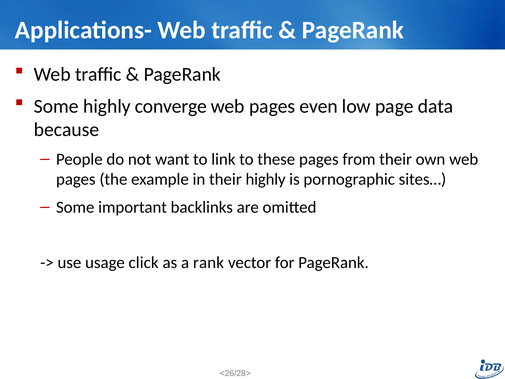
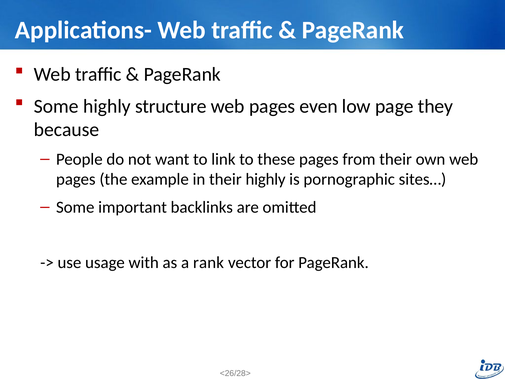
converge: converge -> structure (171, 106)
data: data -> they (436, 106)
click: click -> with (144, 263)
